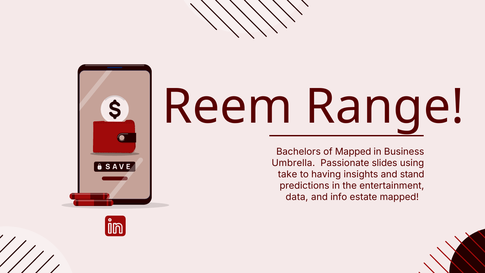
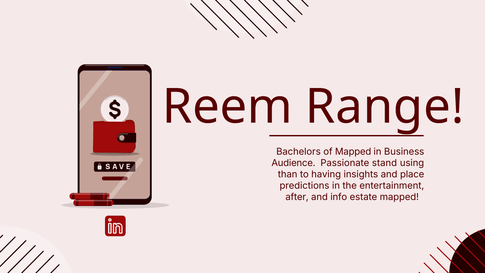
Umbrella: Umbrella -> Audience (293, 163)
slides: slides -> stand (384, 163)
take: take -> than (288, 174)
stand: stand -> place (412, 174)
data: data -> after (297, 197)
